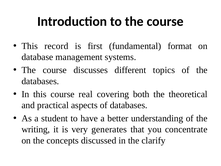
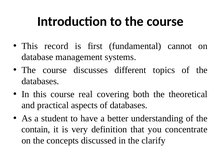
format: format -> cannot (180, 46)
writing: writing -> contain (36, 129)
generates: generates -> definition (109, 129)
